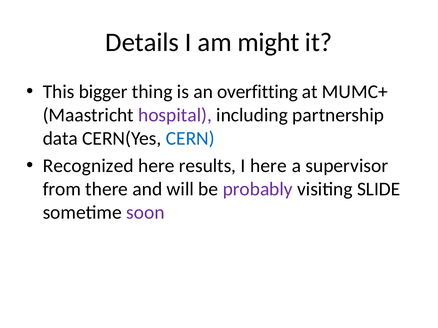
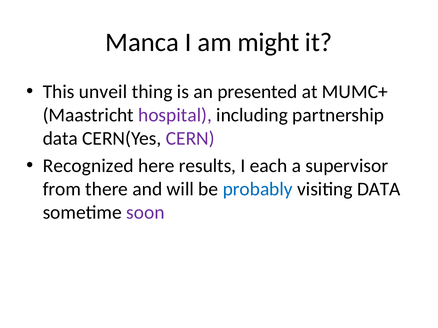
Details: Details -> Manca (142, 42)
bigger: bigger -> unveil (103, 92)
overfitting: overfitting -> presented (257, 92)
CERN colour: blue -> purple (190, 139)
I here: here -> each (269, 166)
probably colour: purple -> blue (258, 189)
visiting SLIDE: SLIDE -> DATA (379, 189)
